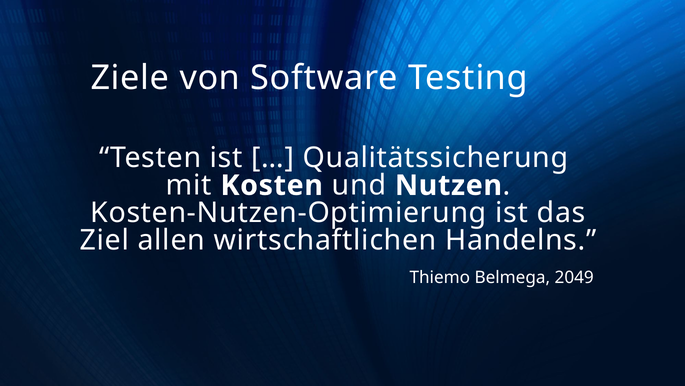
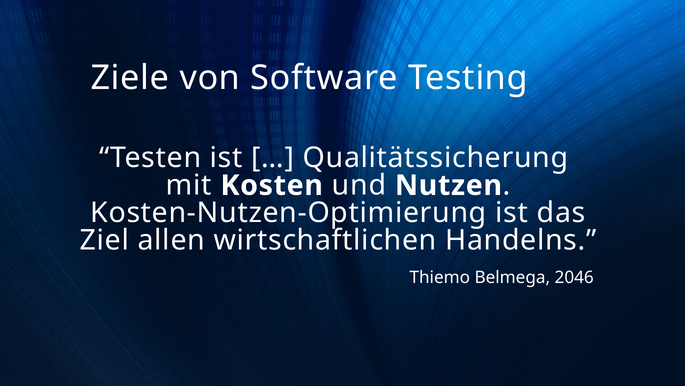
2049: 2049 -> 2046 (574, 277)
